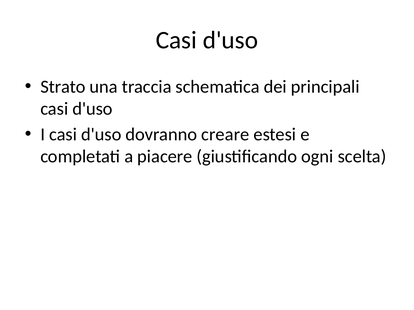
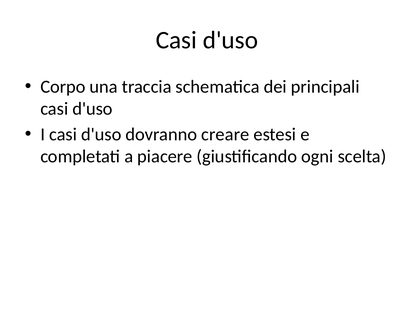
Strato: Strato -> Corpo (63, 87)
